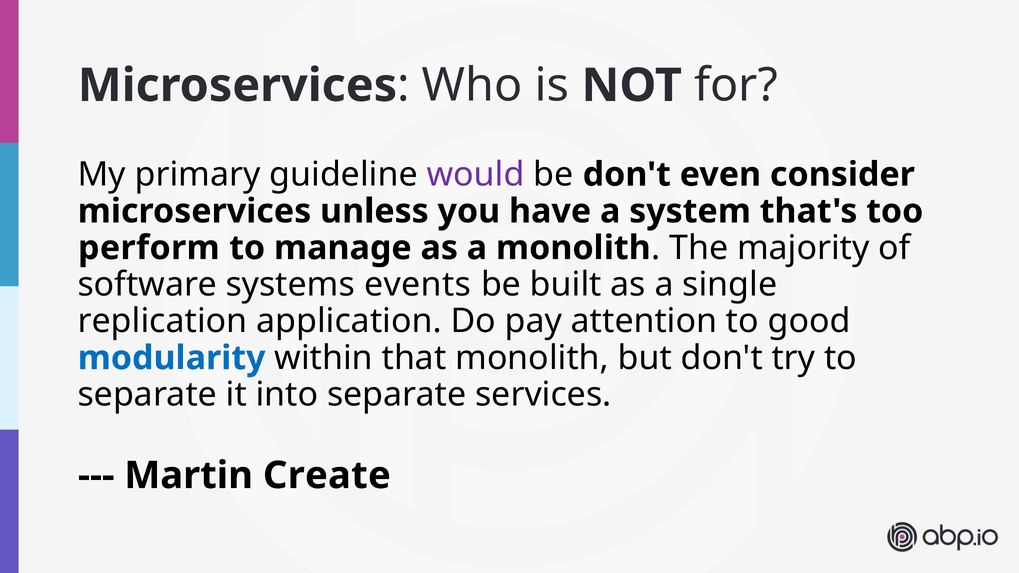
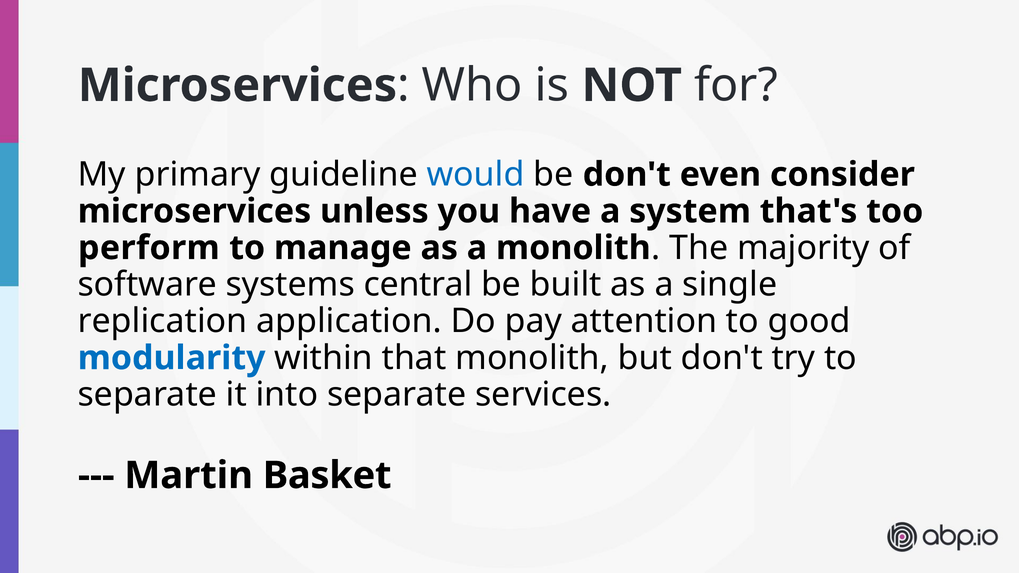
would colour: purple -> blue (476, 175)
events: events -> central (418, 285)
Create: Create -> Basket (327, 476)
